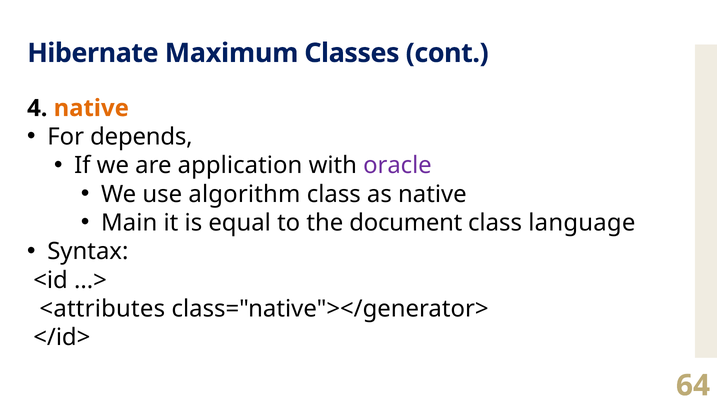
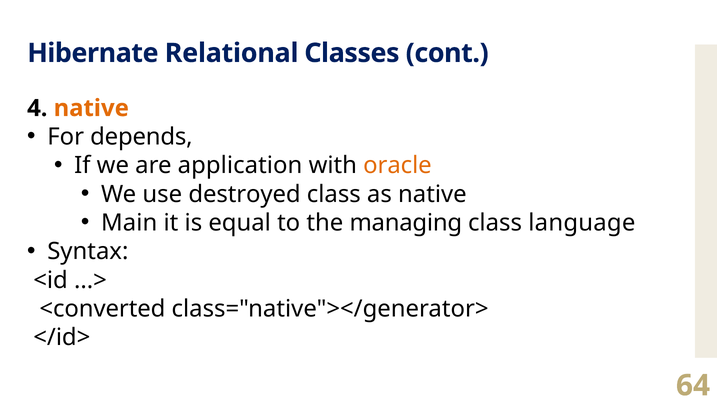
Maximum: Maximum -> Relational (232, 53)
oracle colour: purple -> orange (397, 166)
algorithm: algorithm -> destroyed (245, 194)
document: document -> managing (406, 223)
<attributes: <attributes -> <converted (102, 309)
